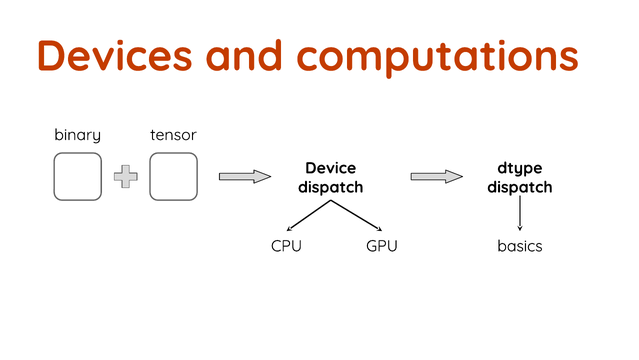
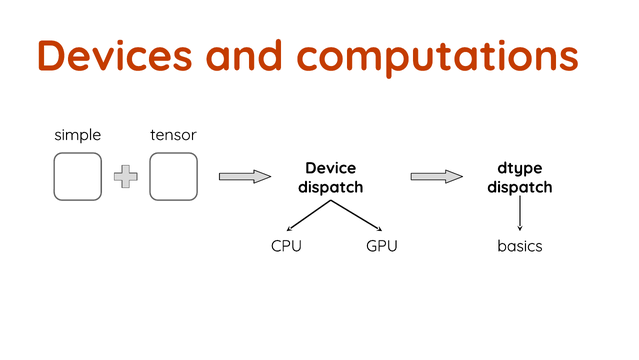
binary: binary -> simple (78, 135)
